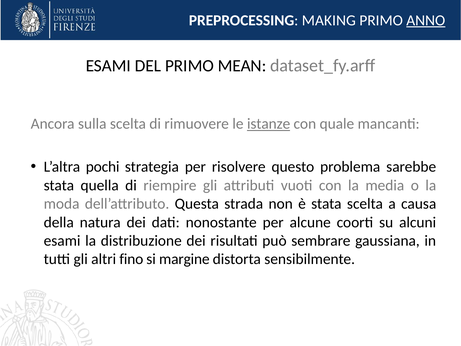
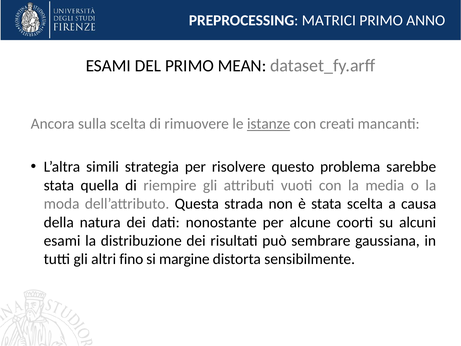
MAKING: MAKING -> MATRICI (329, 20)
ANNO underline: present -> none (426, 20)
quale: quale -> creati (337, 124)
pochi: pochi -> simili (103, 167)
